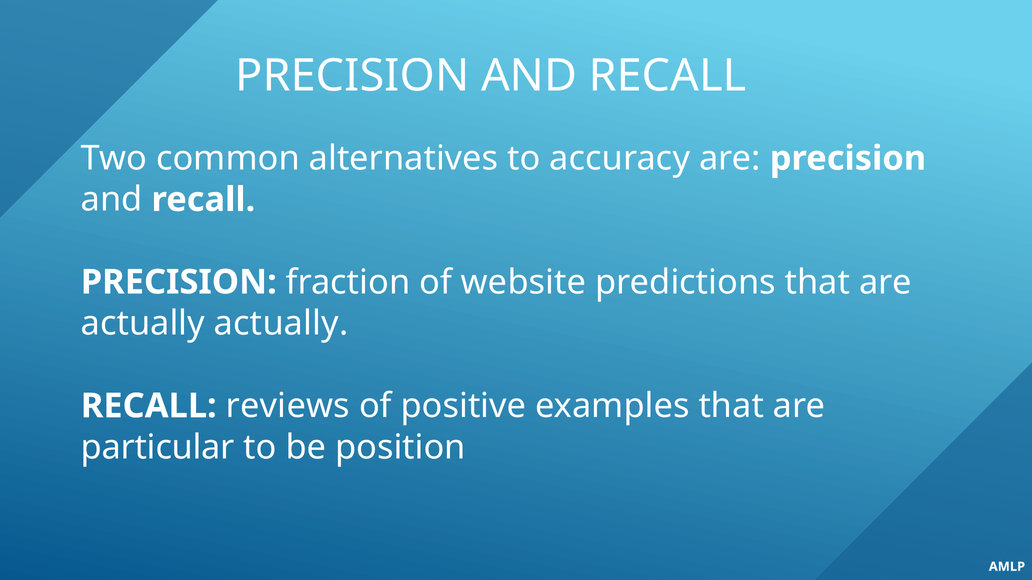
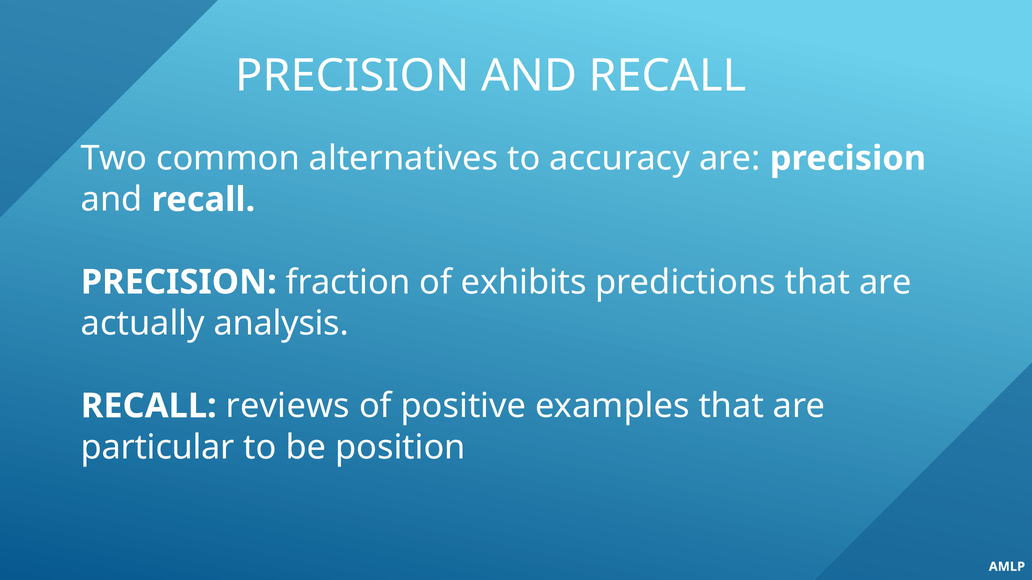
website: website -> exhibits (524, 282)
actually actually: actually -> analysis (281, 324)
